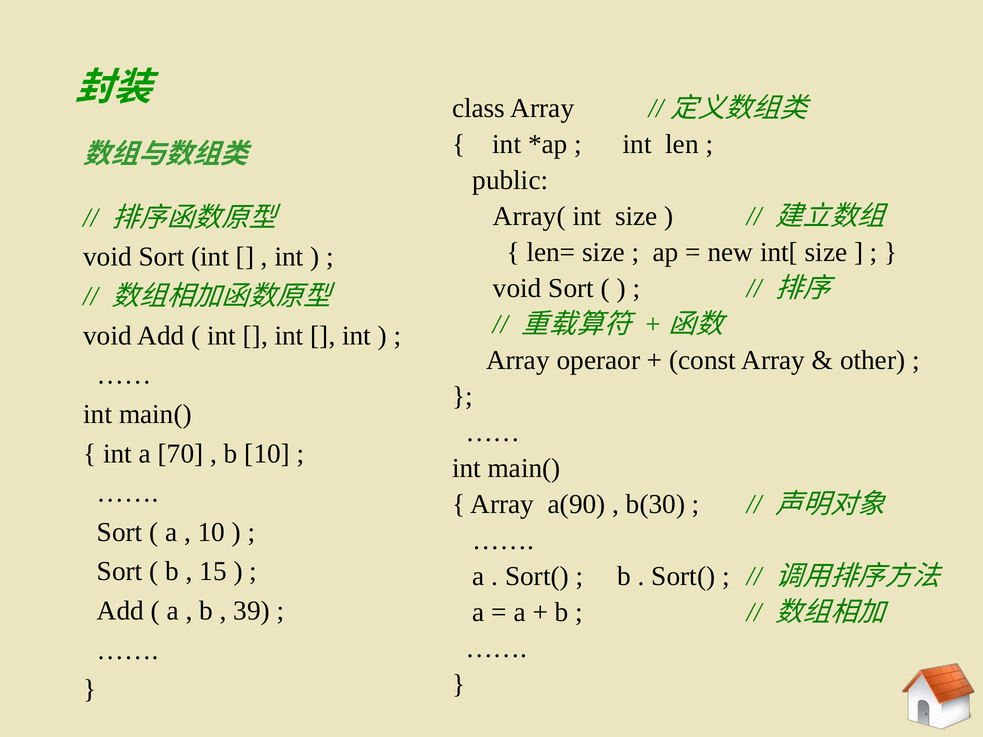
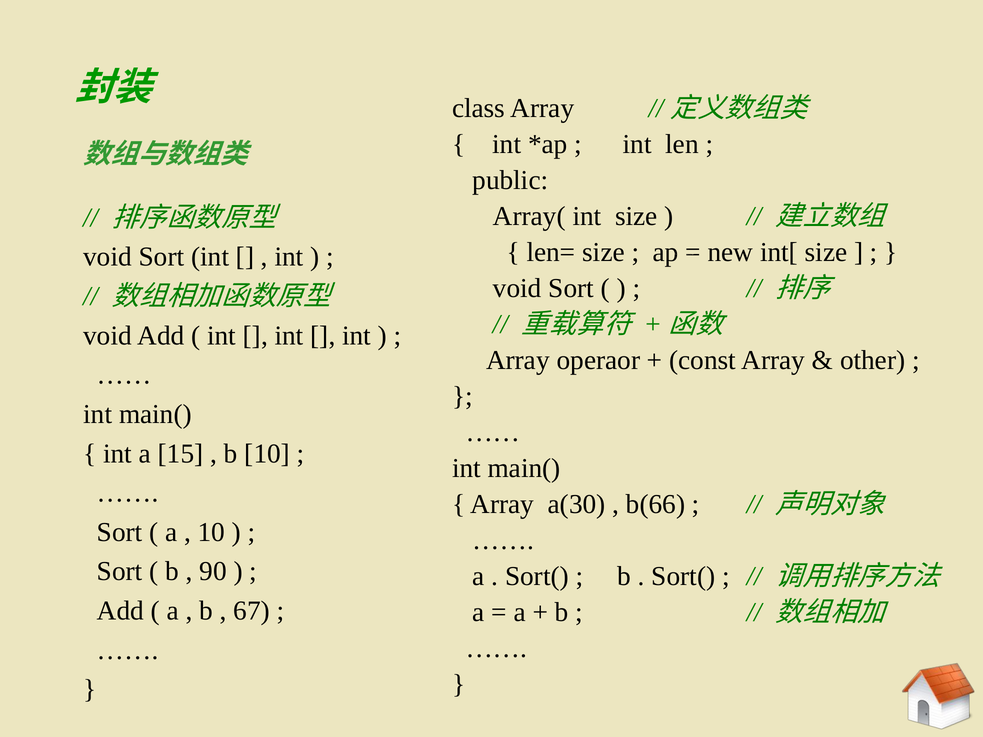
70: 70 -> 15 (181, 454)
a(90: a(90 -> a(30 (577, 505)
b(30: b(30 -> b(66 (656, 505)
15: 15 -> 90 (213, 572)
39: 39 -> 67 (252, 611)
